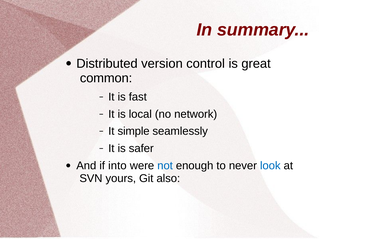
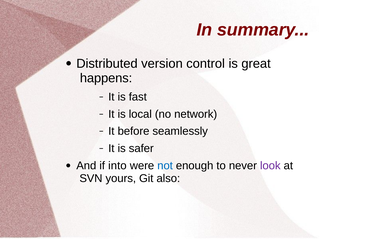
common: common -> happens (106, 78)
simple: simple -> before (134, 131)
look colour: blue -> purple (270, 166)
